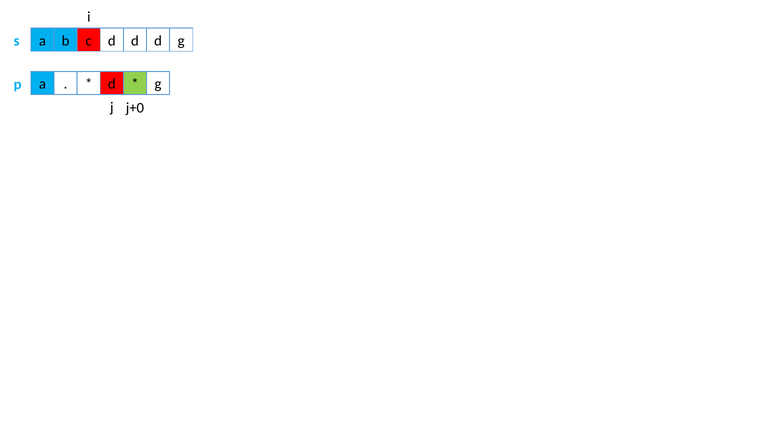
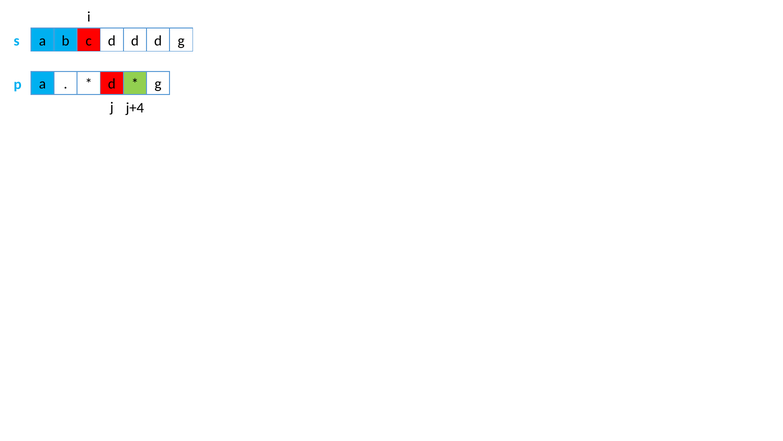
j+0: j+0 -> j+4 (135, 108)
